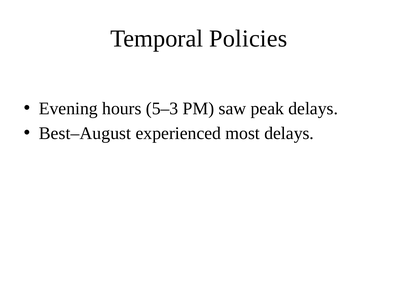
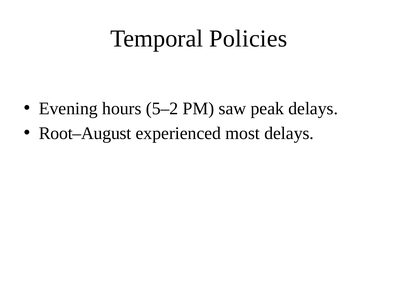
5–3: 5–3 -> 5–2 (162, 108)
Best–August: Best–August -> Root–August (85, 133)
